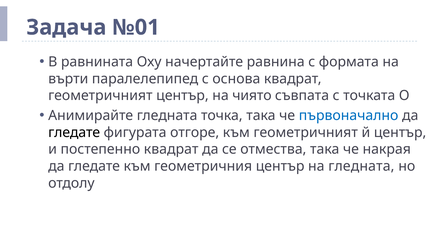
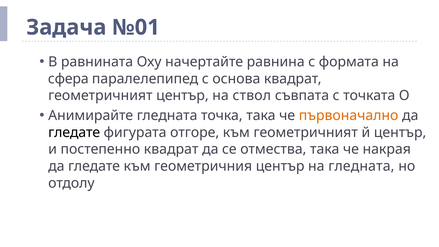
върти: върти -> сфера (68, 79)
чиято: чиято -> ствол (252, 96)
първоначално colour: blue -> orange (349, 116)
